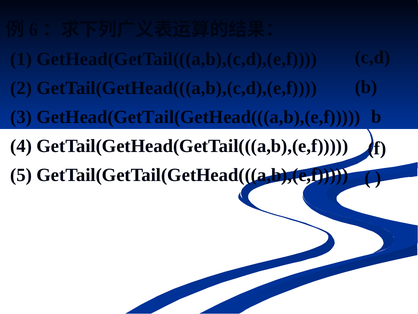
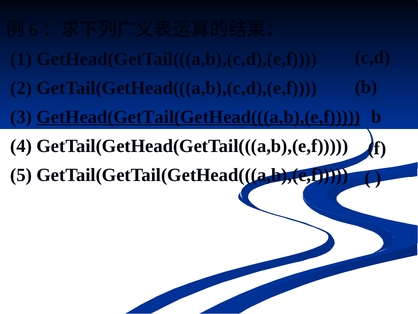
GetHead(GetTail(GetHead(((a,b),(e,f underline: none -> present (198, 117)
